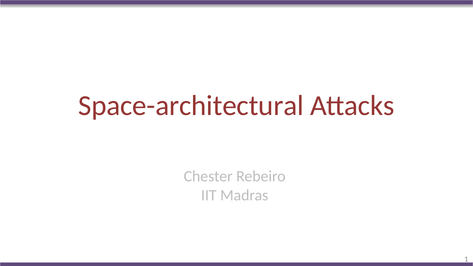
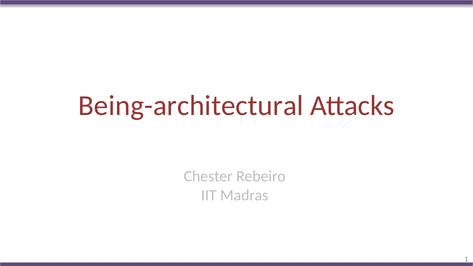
Space-architectural: Space-architectural -> Being-architectural (191, 106)
